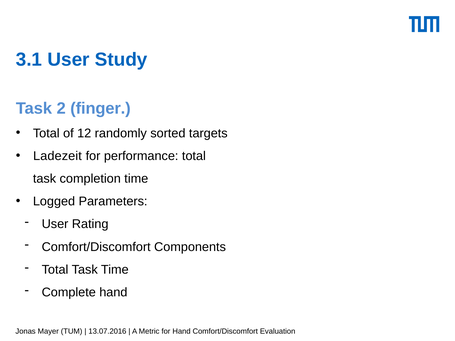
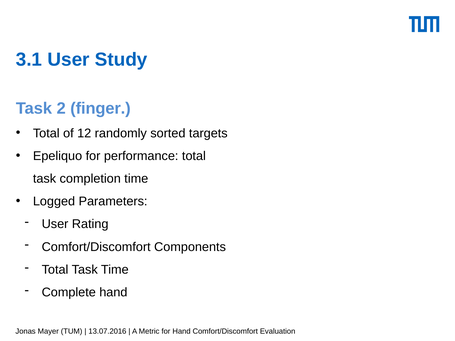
Ladezeit: Ladezeit -> Epeliquo (58, 156)
